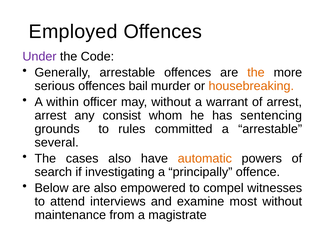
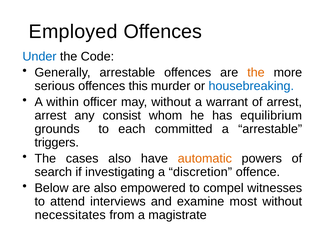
Under colour: purple -> blue (39, 57)
bail: bail -> this (138, 86)
housebreaking colour: orange -> blue (251, 86)
sentencing: sentencing -> equilibrium (271, 116)
rules: rules -> each (132, 129)
several: several -> triggers (57, 143)
principally: principally -> discretion (200, 172)
maintenance: maintenance -> necessitates (70, 215)
